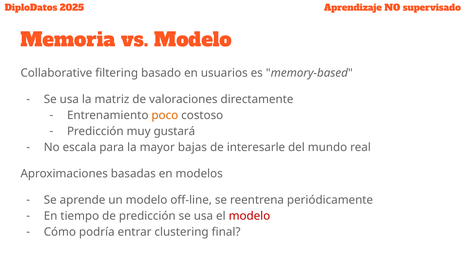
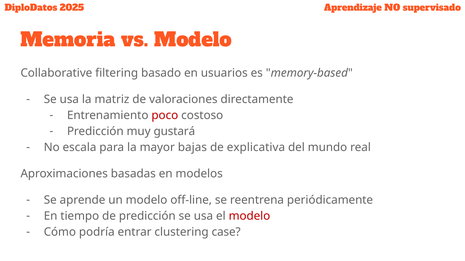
poco colour: orange -> red (165, 116)
interesarle: interesarle -> explicativa (256, 148)
final: final -> case (226, 232)
